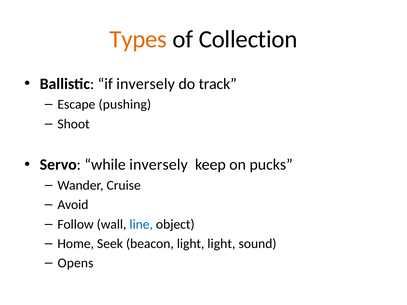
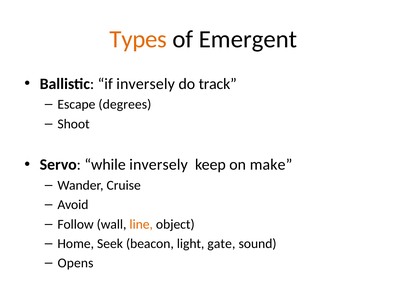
Collection: Collection -> Emergent (248, 39)
pushing: pushing -> degrees (125, 105)
pucks: pucks -> make (271, 165)
line colour: blue -> orange (141, 224)
light light: light -> gate (221, 244)
